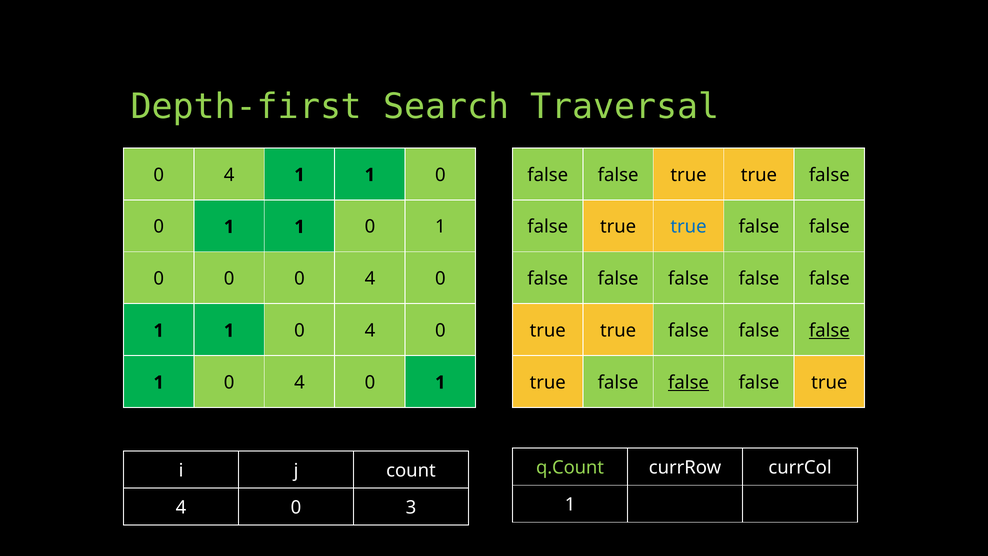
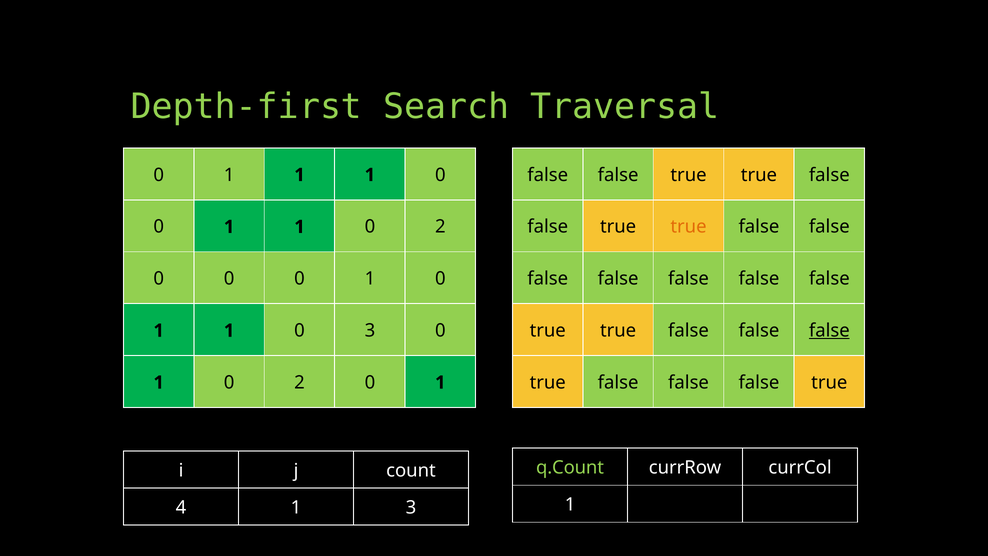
4: 4 -> 1 (229, 175)
1 1 0 1: 1 -> 2 (440, 227)
true colour: blue -> orange (689, 227)
0 0 0 4: 4 -> 1 (370, 279)
1 1 0 4: 4 -> 3 (370, 331)
false underline: present -> none (689, 382)
4: 4 -> 2 (300, 382)
0: 0 -> 1 (296, 507)
